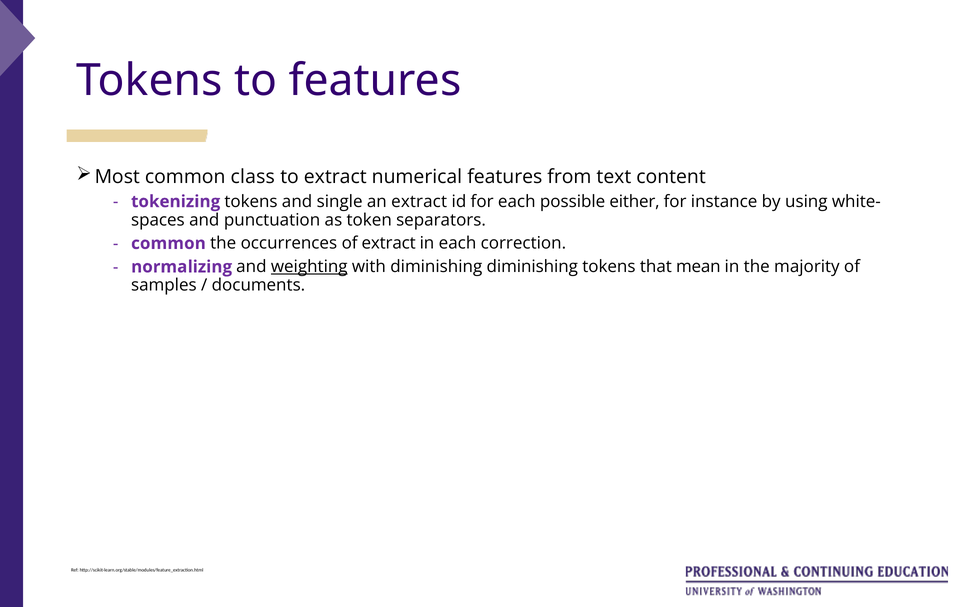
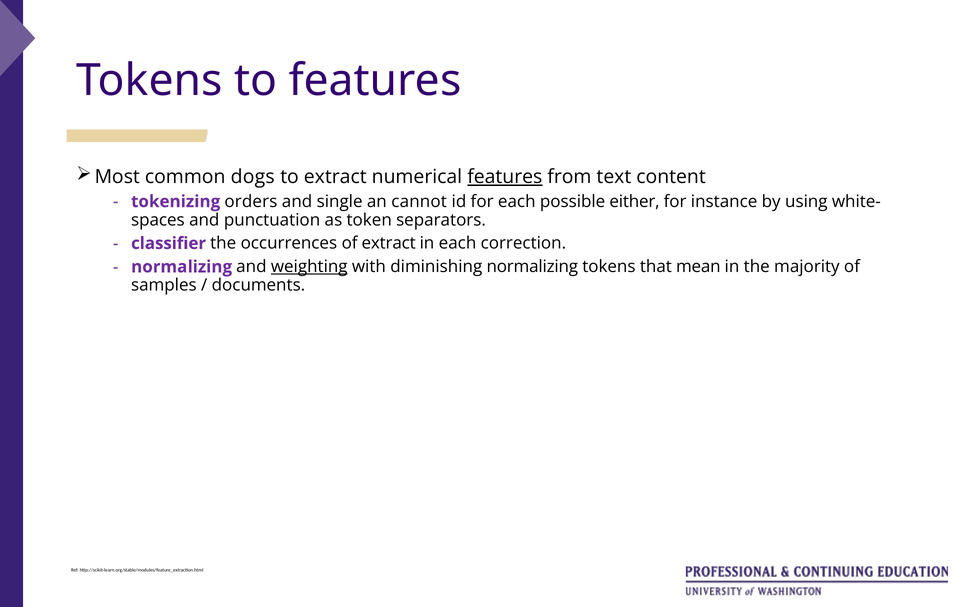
class: class -> dogs (253, 177)
features underline: none -> present (505, 177)
tokenizing tokens: tokens -> orders (251, 202)
an extract: extract -> cannot (419, 202)
common: common -> classifier (169, 243)
diminishing diminishing: diminishing -> normalizing (532, 267)
